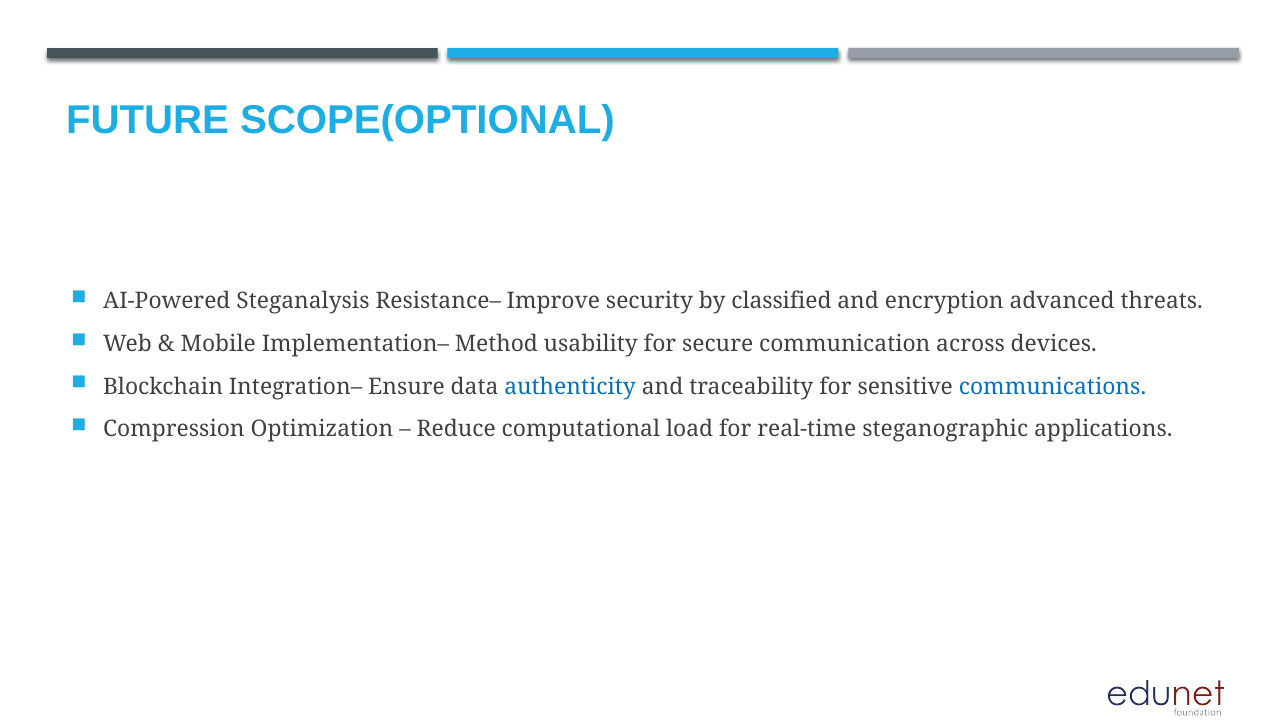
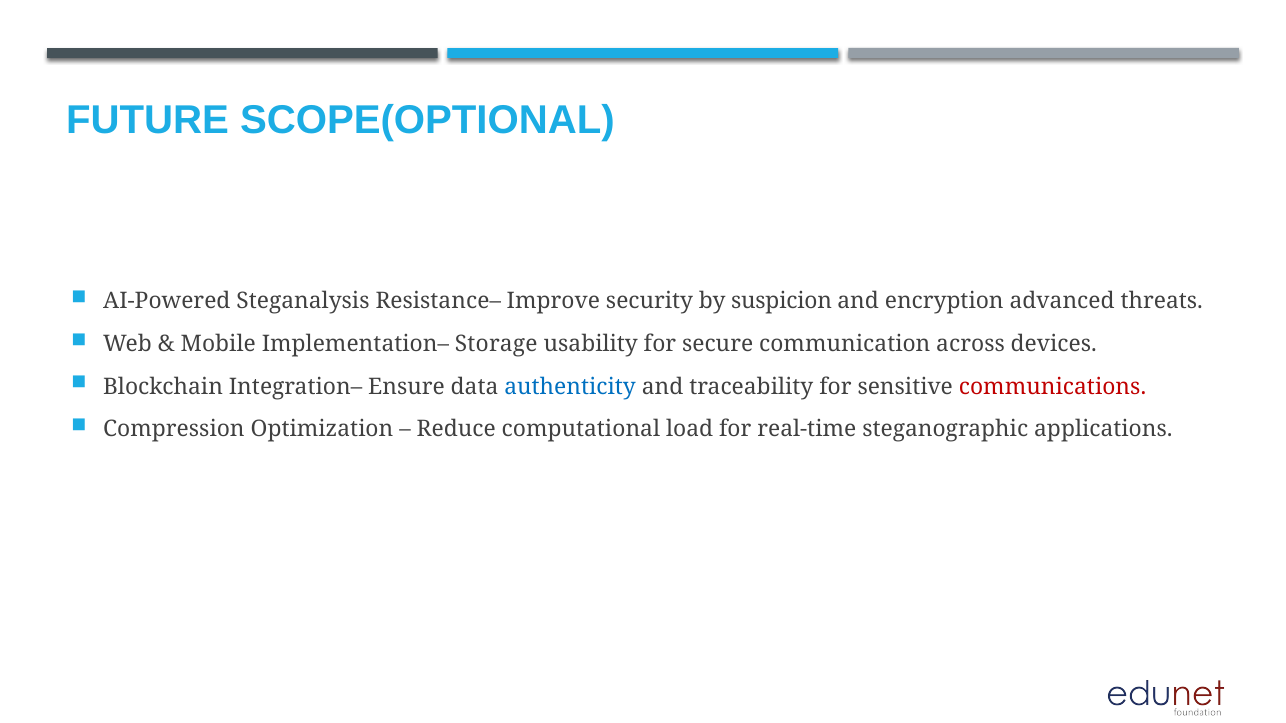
classified: classified -> suspicion (782, 301)
Method: Method -> Storage (496, 344)
communications colour: blue -> red (1053, 387)
